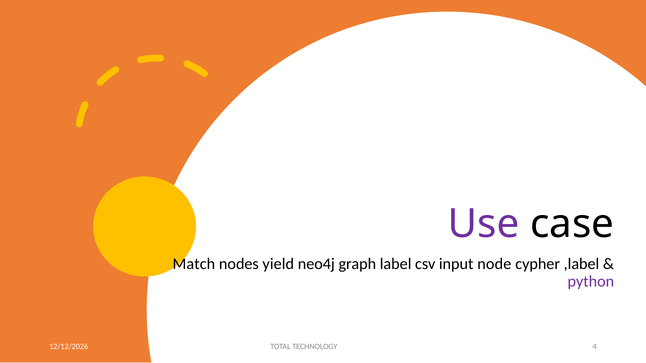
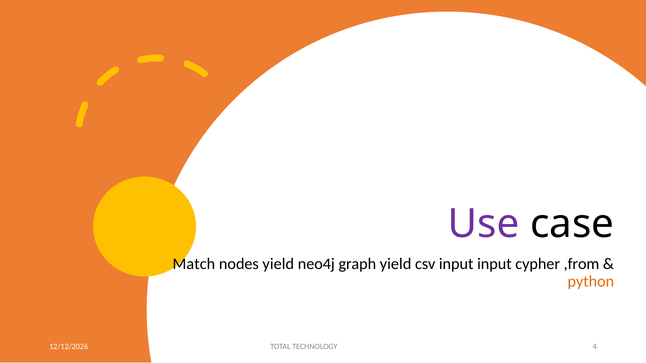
graph label: label -> yield (396, 264)
input node: node -> input (494, 264)
,label: ,label -> ,from (582, 264)
python colour: purple -> orange (591, 282)
